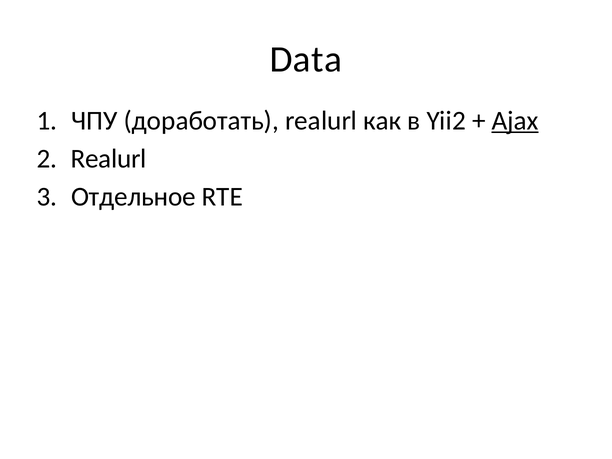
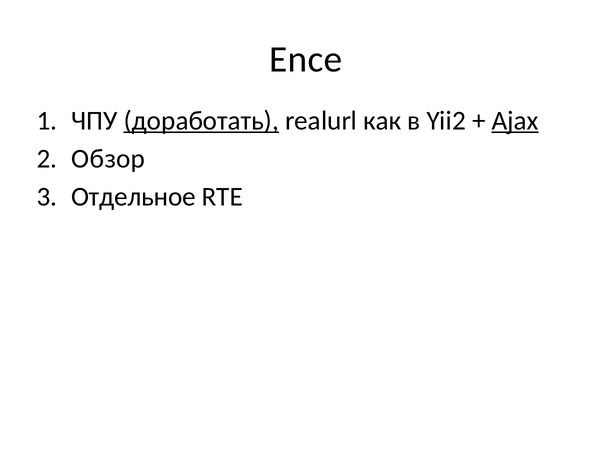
Data: Data -> Ence (306, 59)
доработать underline: none -> present (201, 121)
Realurl: Realurl -> Обзор (108, 159)
